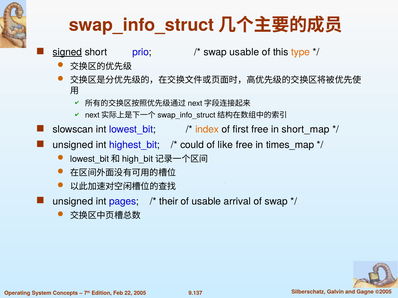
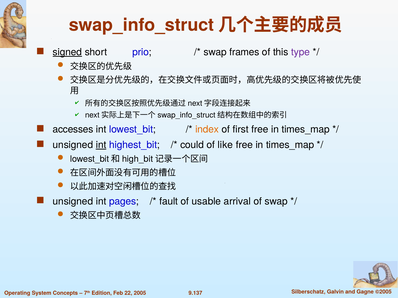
swap usable: usable -> frames (244, 52)
type colour: orange -> purple (301, 52)
slowscan: slowscan -> accesses (73, 130)
first free in short_map: short_map -> times_map (306, 130)
int underline: none -> present (101, 145)
their: their -> fault (169, 202)
